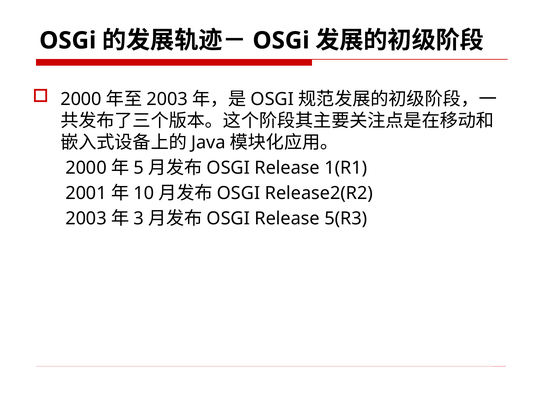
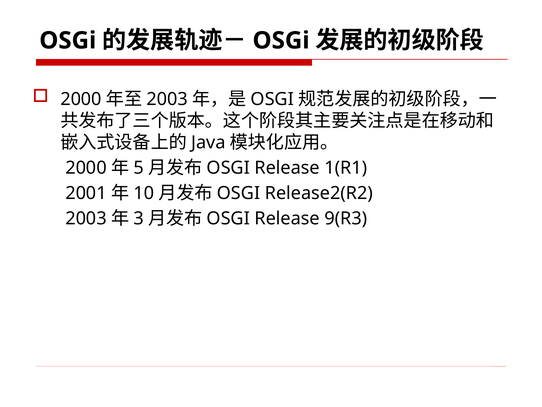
5(R3: 5(R3 -> 9(R3 (346, 218)
